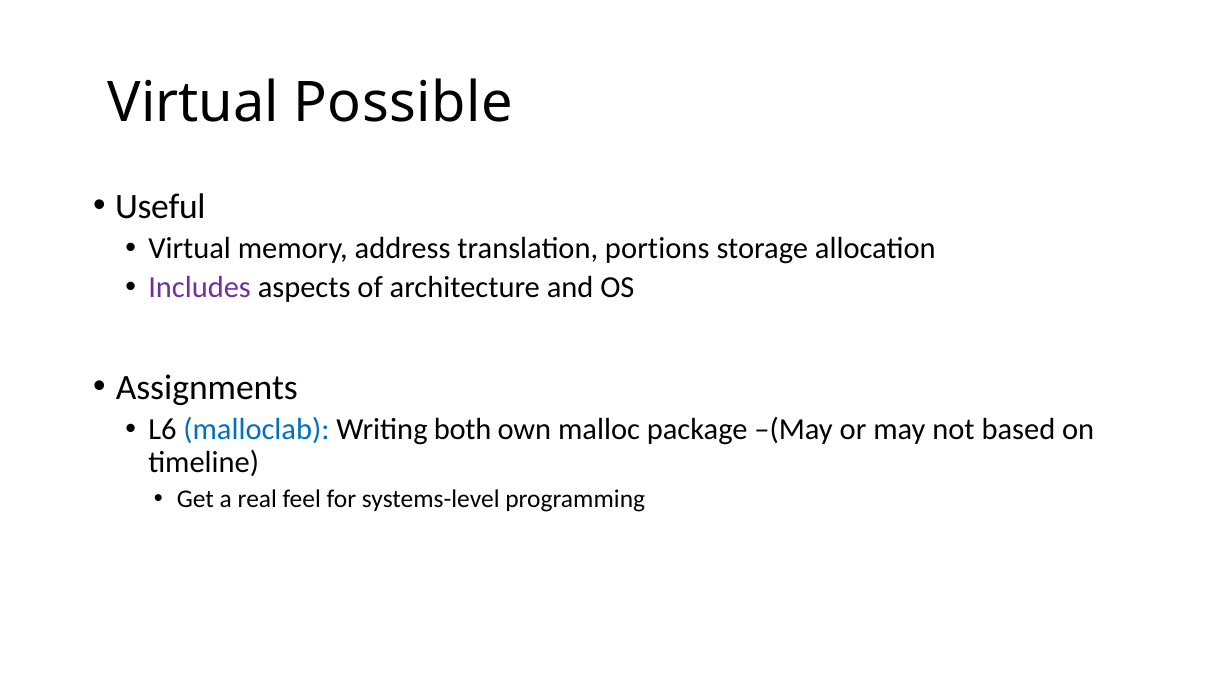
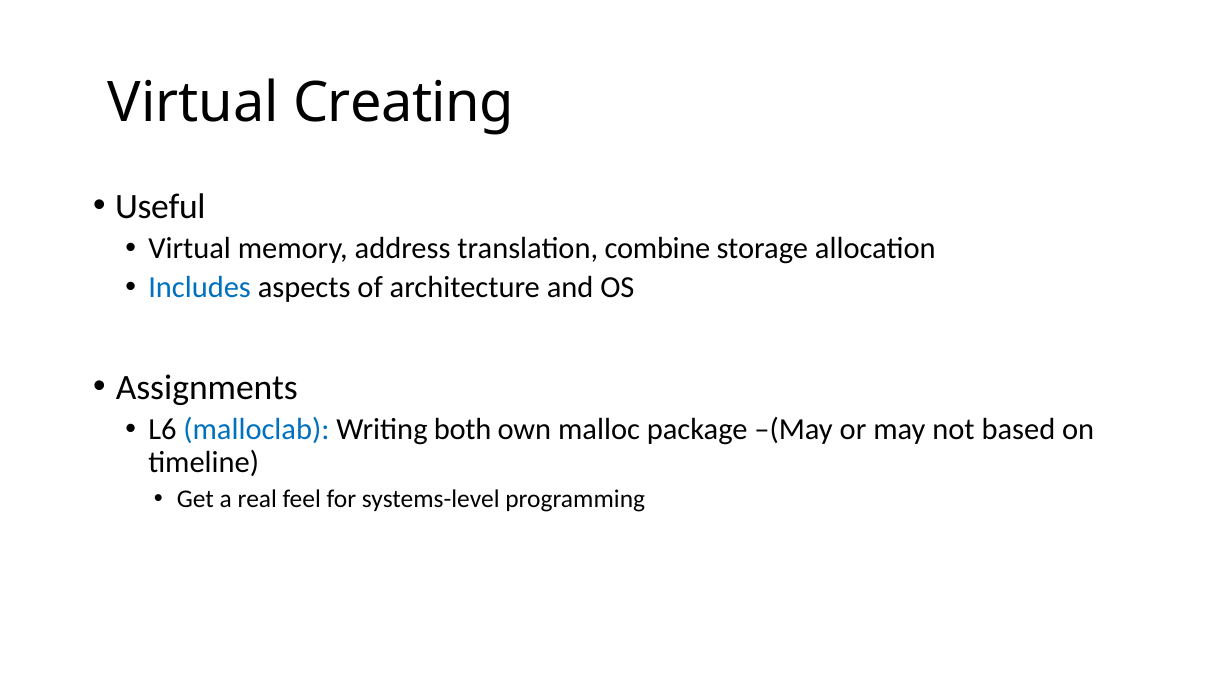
Possible: Possible -> Creating (404, 102)
portions: portions -> combine (657, 248)
Includes colour: purple -> blue (200, 288)
